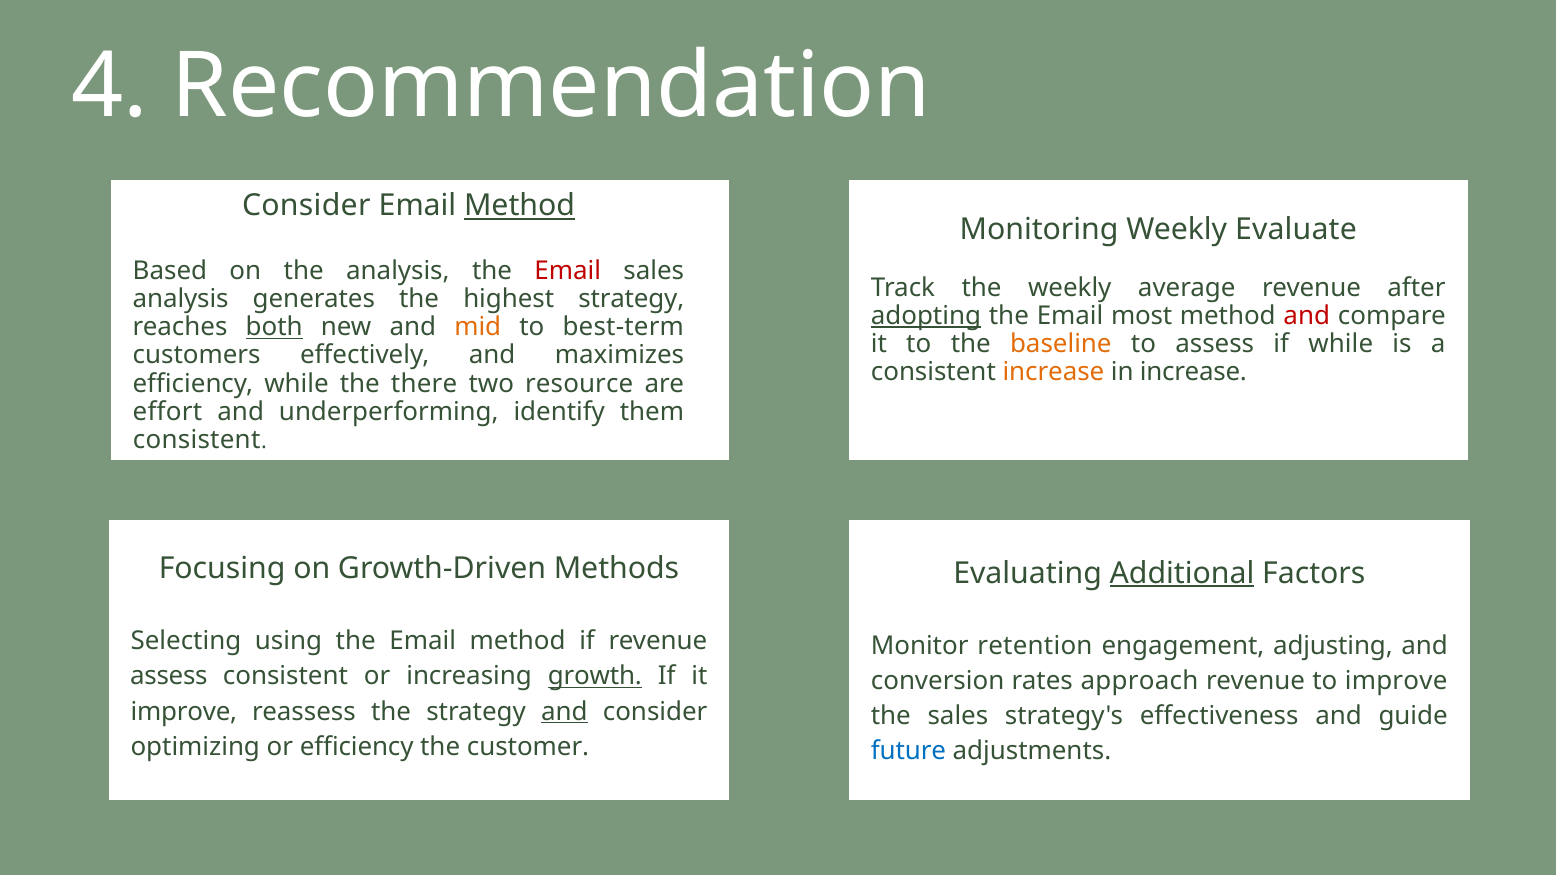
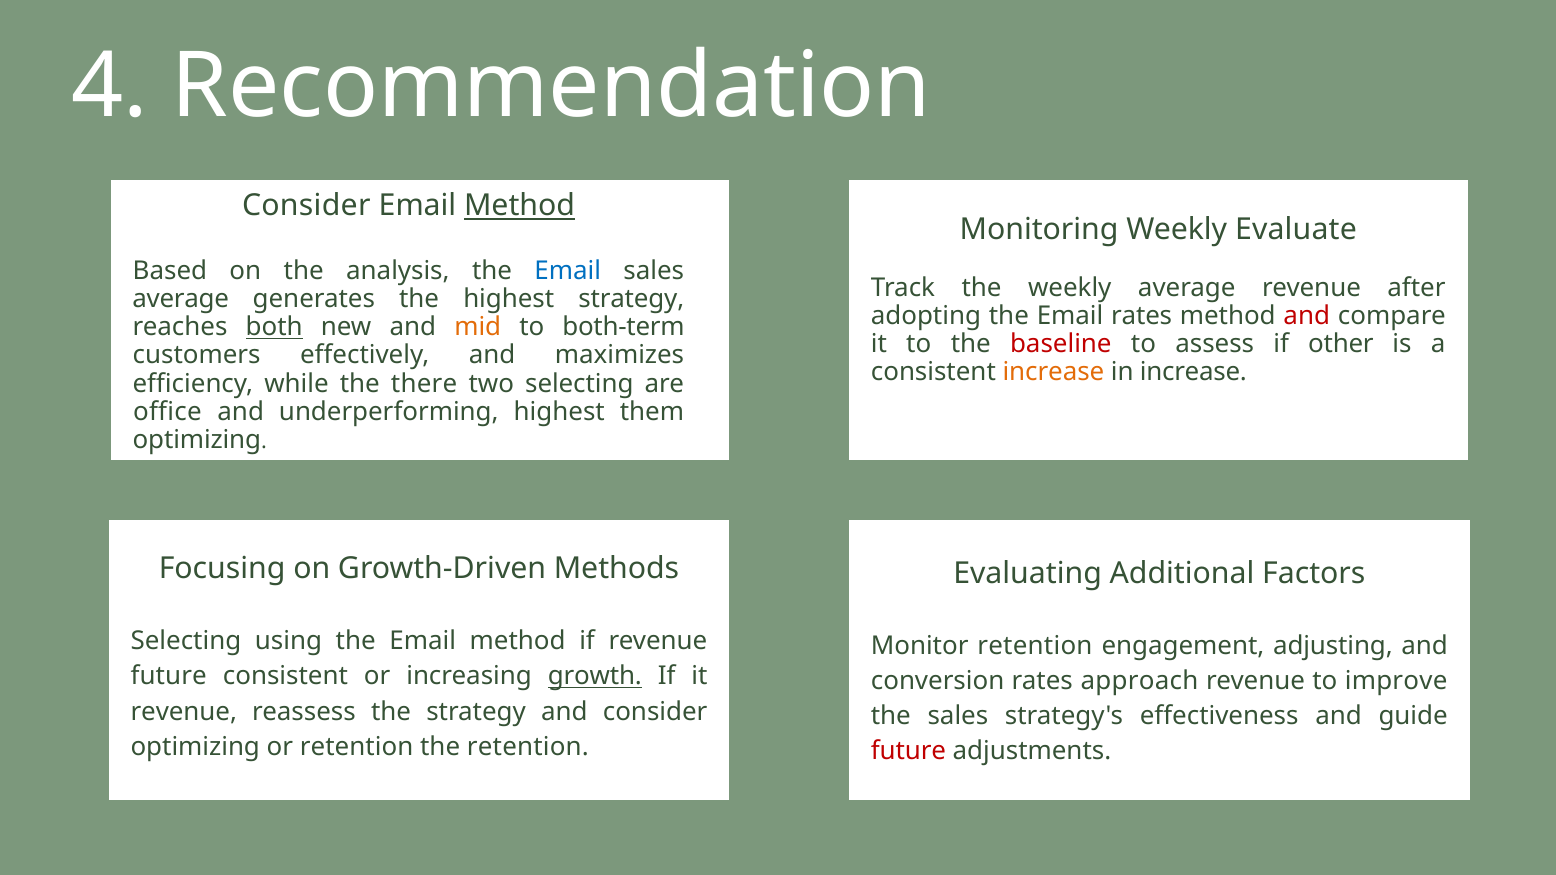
Email colour: red -> blue (568, 271)
analysis: analysis -> average (181, 299)
adopting underline: present -> none (926, 316)
Email most: most -> rates (1142, 316)
best-term: best-term -> both-term (623, 327)
baseline colour: orange -> red (1061, 344)
if while: while -> other (1341, 344)
two resource: resource -> selecting (579, 384)
effort: effort -> office (167, 412)
underperforming identify: identify -> highest (559, 412)
consistent: consistent -> optimizing (197, 440)
Additional underline: present -> none (1182, 574)
assess: assess -> future (169, 677)
improve: improve -> revenue (184, 712)
and underline: present -> none (564, 712)
or efficiency: efficiency -> retention (357, 747)
the customer: customer -> retention (528, 747)
future colour: blue -> red (908, 752)
